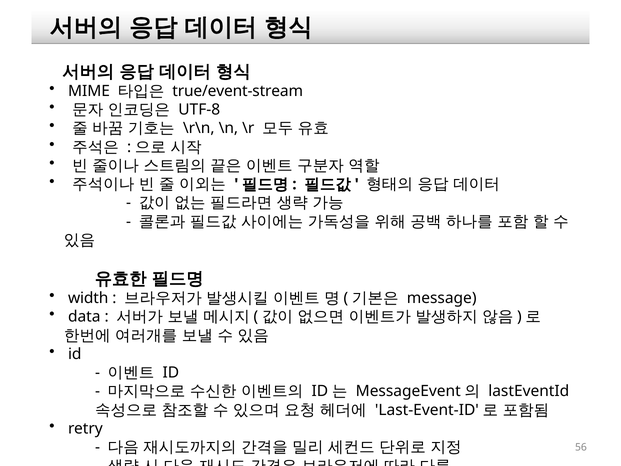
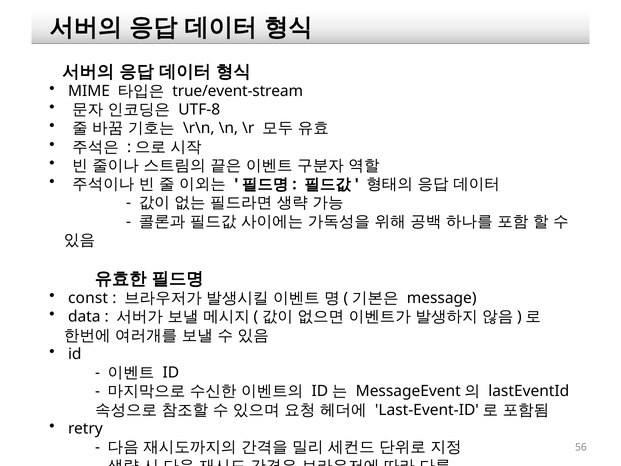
width: width -> const (88, 298)
